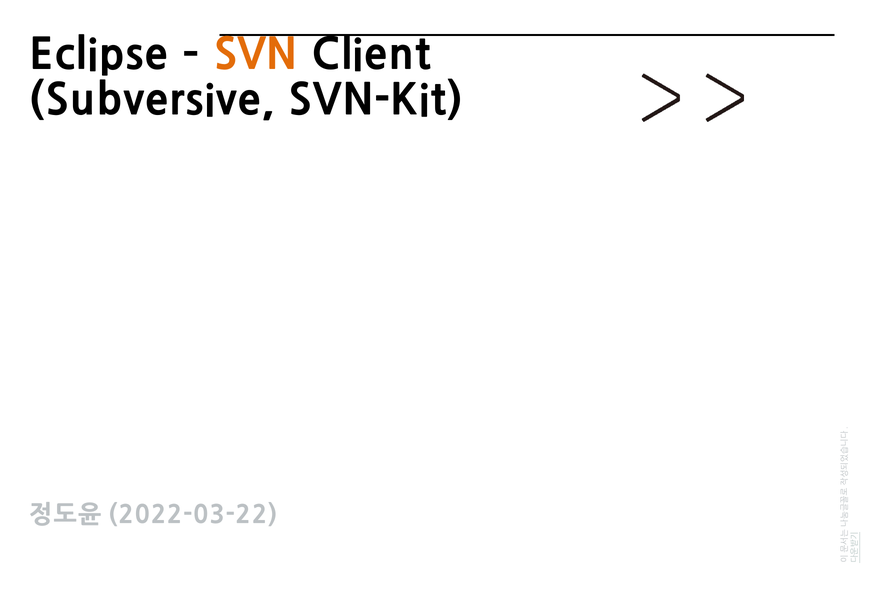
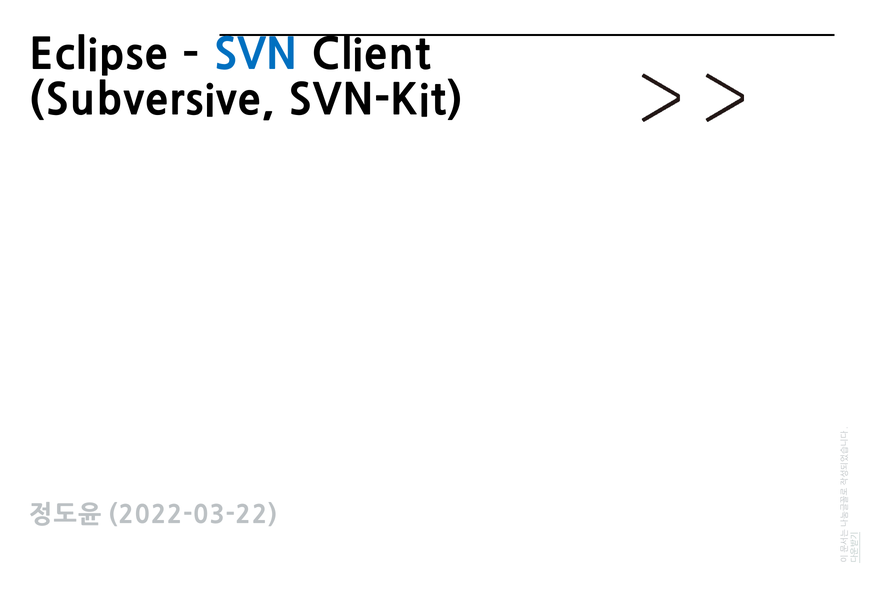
SVN colour: orange -> blue (256, 55)
